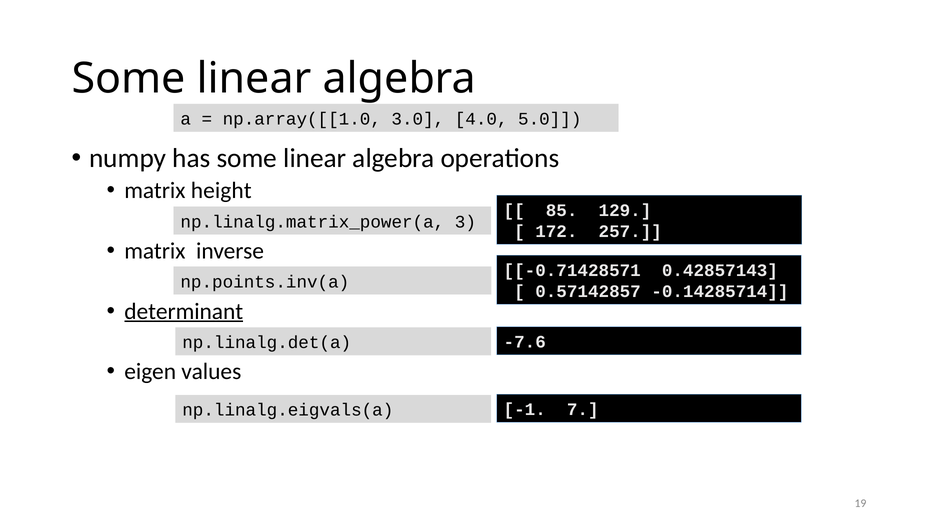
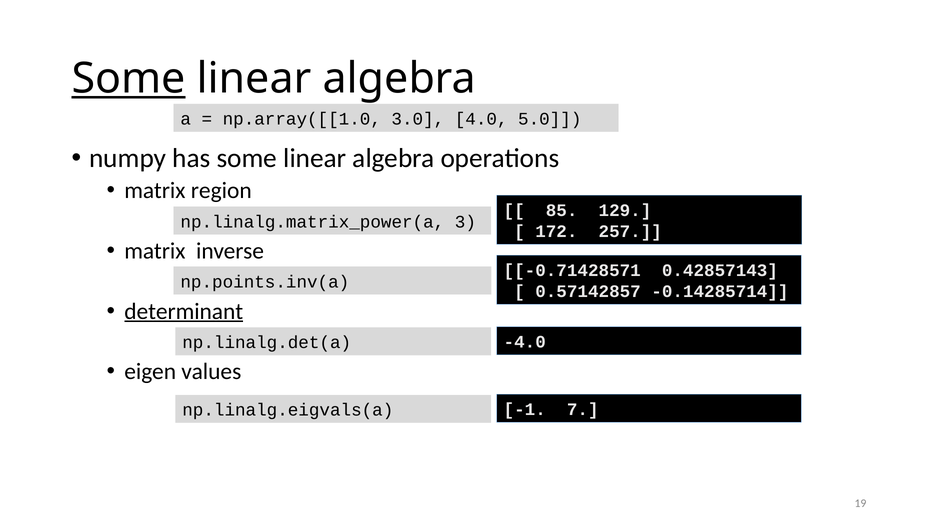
Some underline: none -> present (129, 79)
height: height -> region (221, 191)
-7.6: -7.6 -> -4.0 (525, 342)
